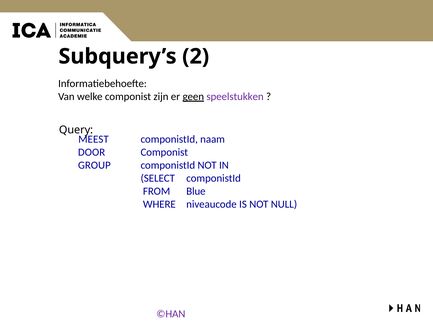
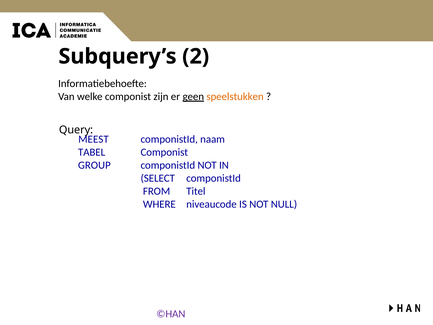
speelstukken colour: purple -> orange (235, 96)
DOOR: DOOR -> TABEL (92, 152)
Blue: Blue -> Titel (196, 191)
